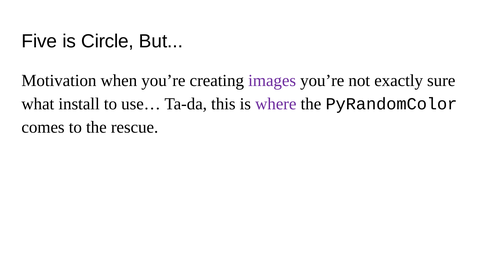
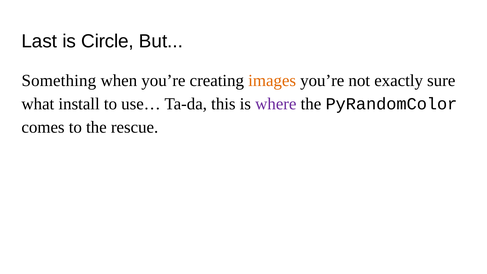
Five: Five -> Last (39, 41)
Motivation: Motivation -> Something (59, 81)
images colour: purple -> orange (272, 81)
